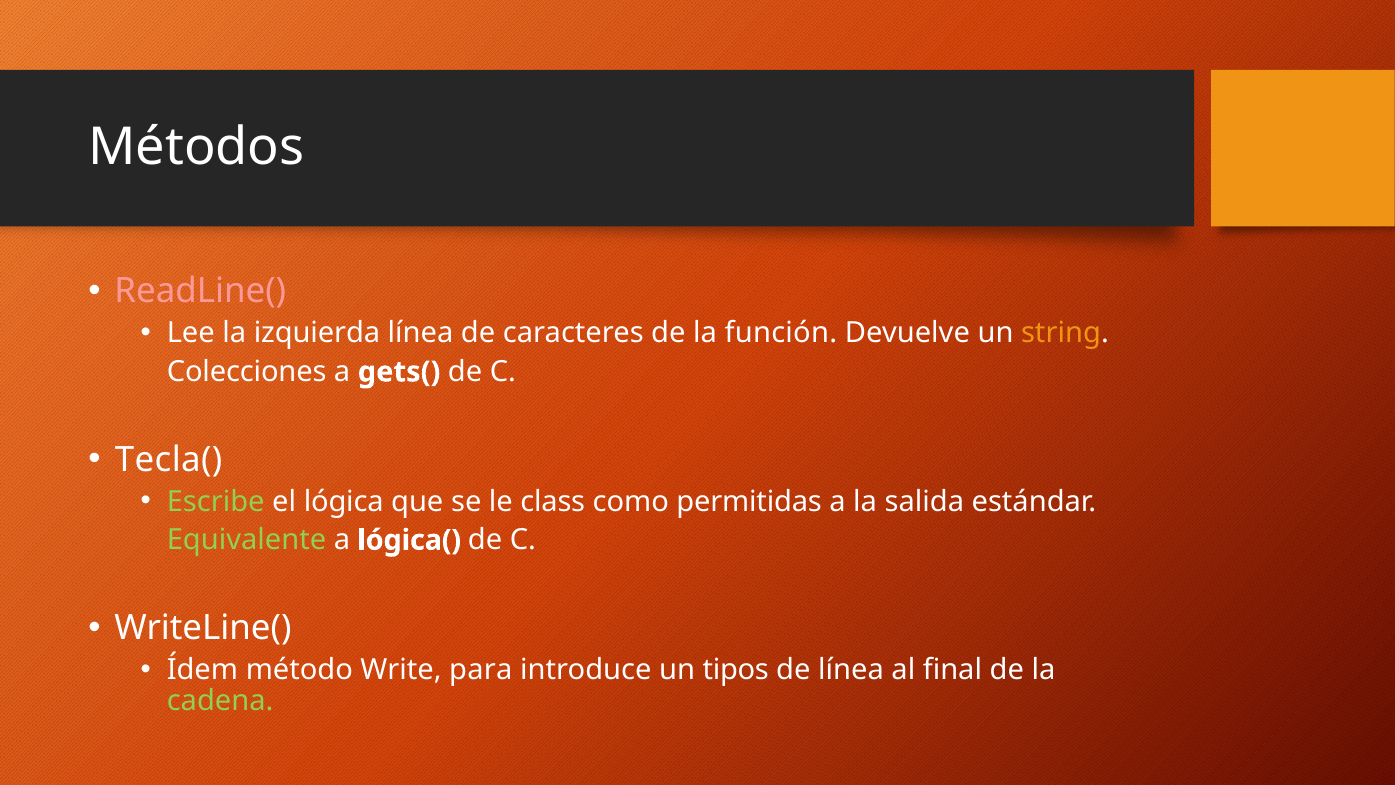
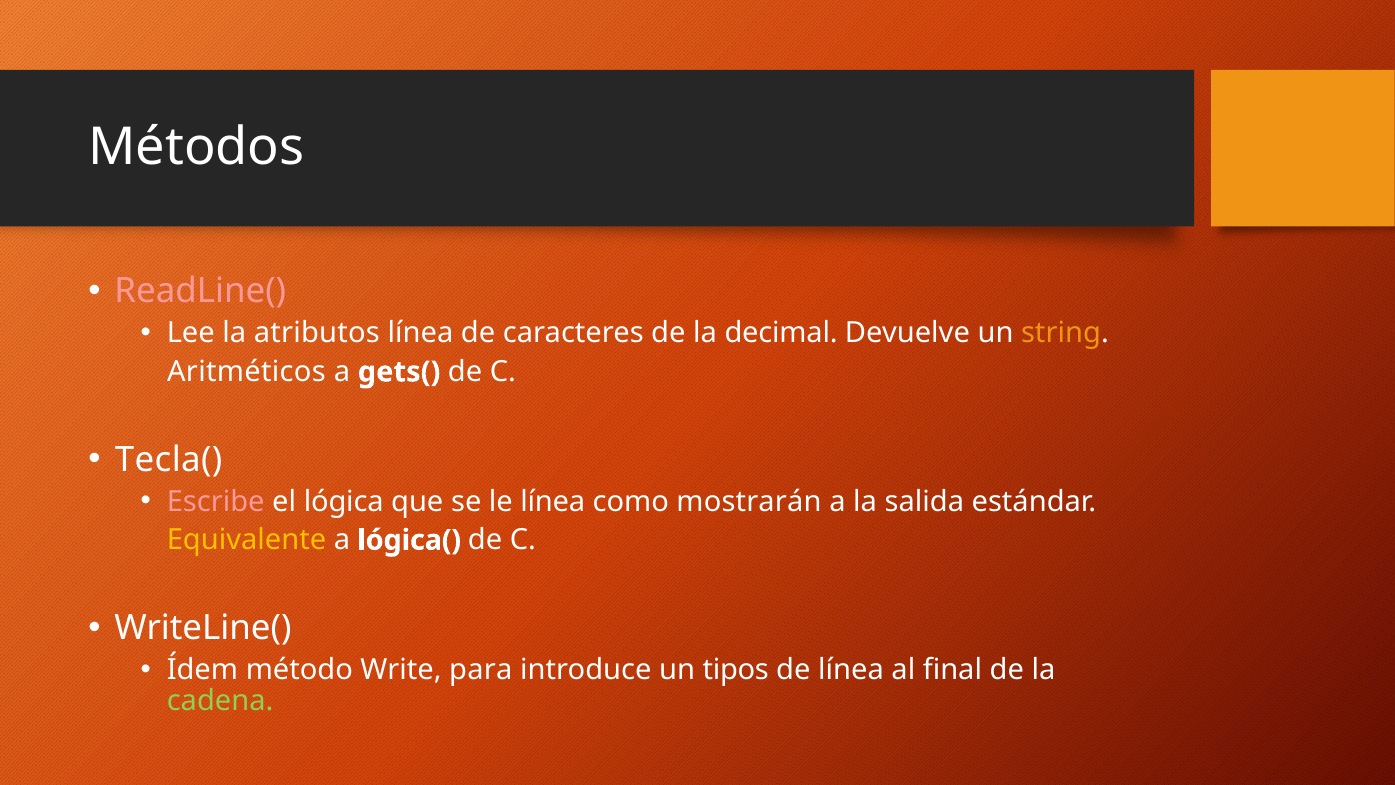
izquierda: izquierda -> atributos (317, 333)
función: función -> decimal (781, 333)
Colecciones: Colecciones -> Aritméticos (246, 372)
Escribe colour: light green -> pink (216, 501)
le class: class -> línea (553, 501)
permitidas: permitidas -> mostrarán (749, 501)
Equivalente colour: light green -> yellow (247, 540)
